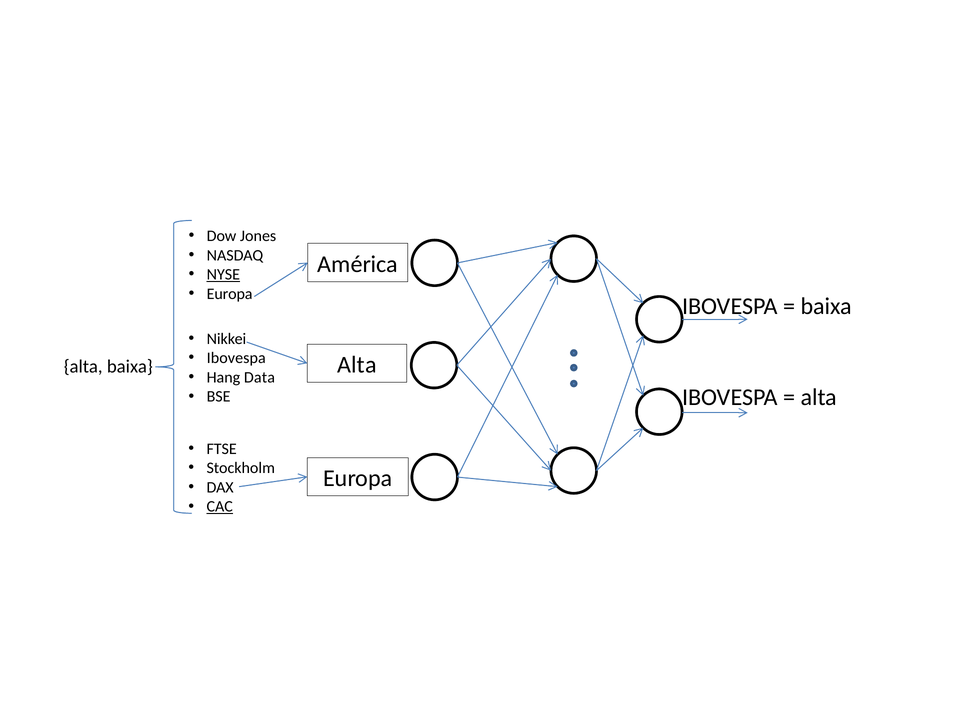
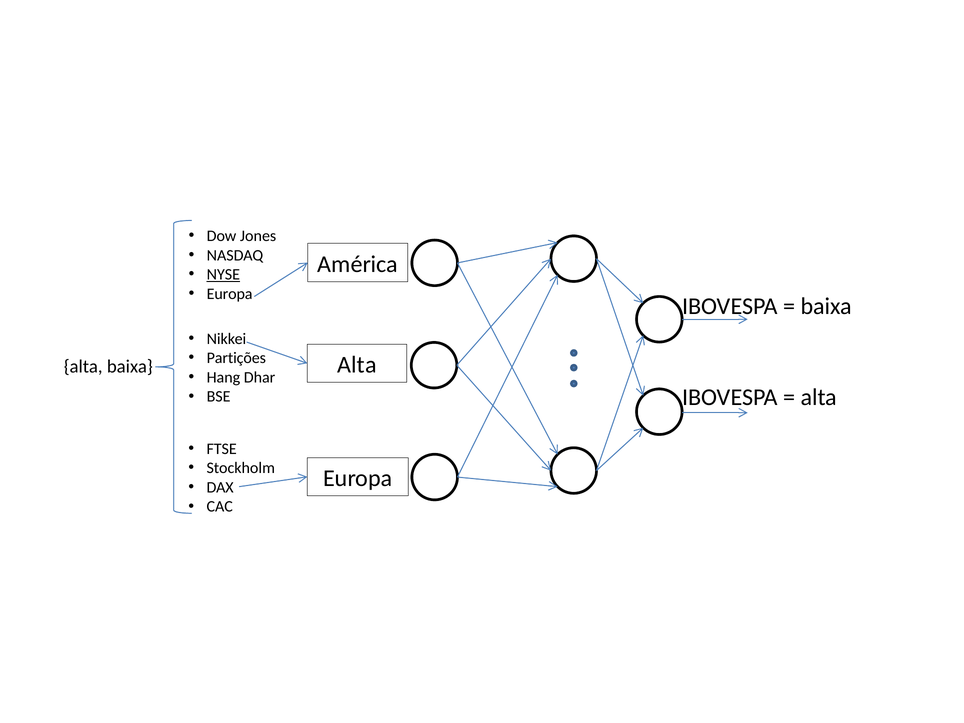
Ibovespa: Ibovespa -> Partições (236, 358)
Data: Data -> Dhar (260, 377)
CAC underline: present -> none (220, 507)
